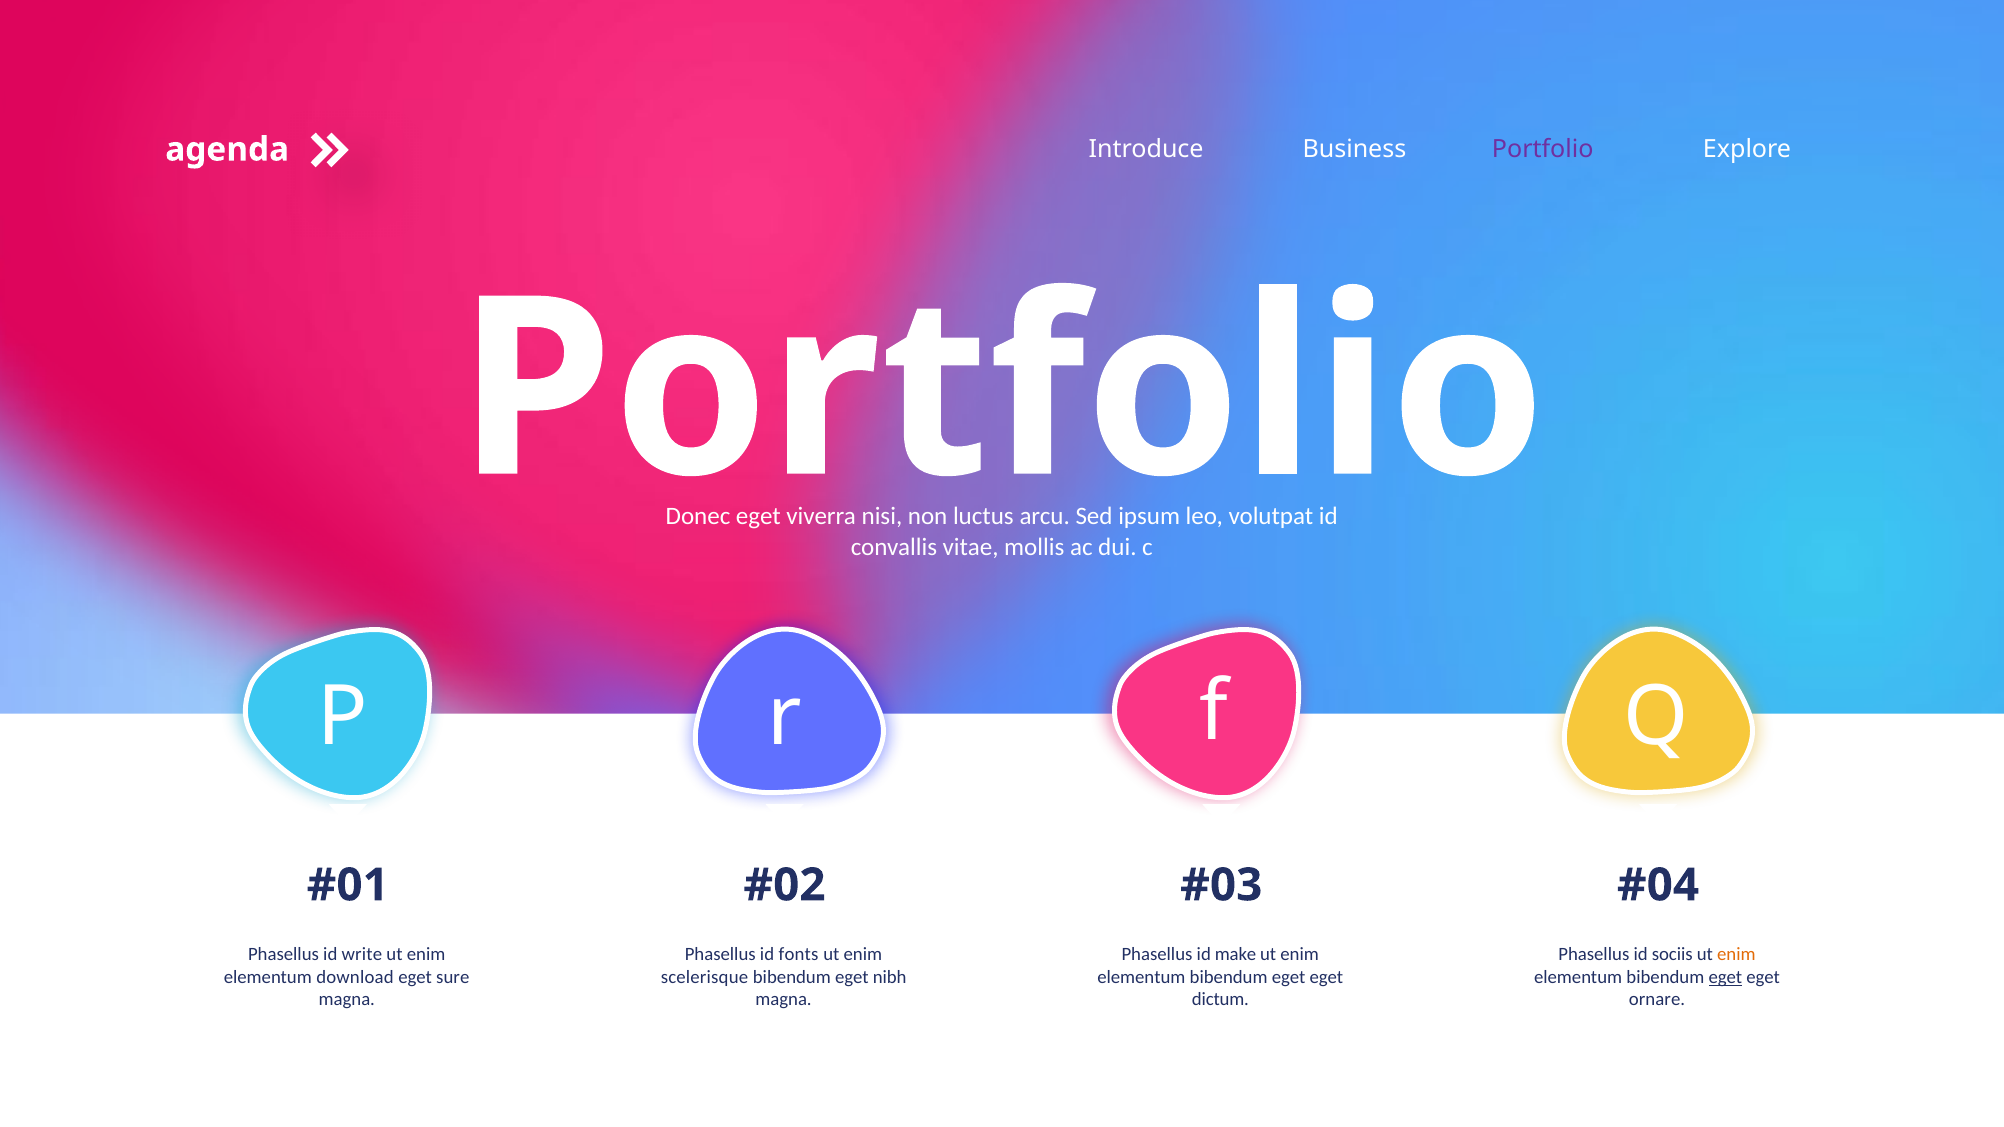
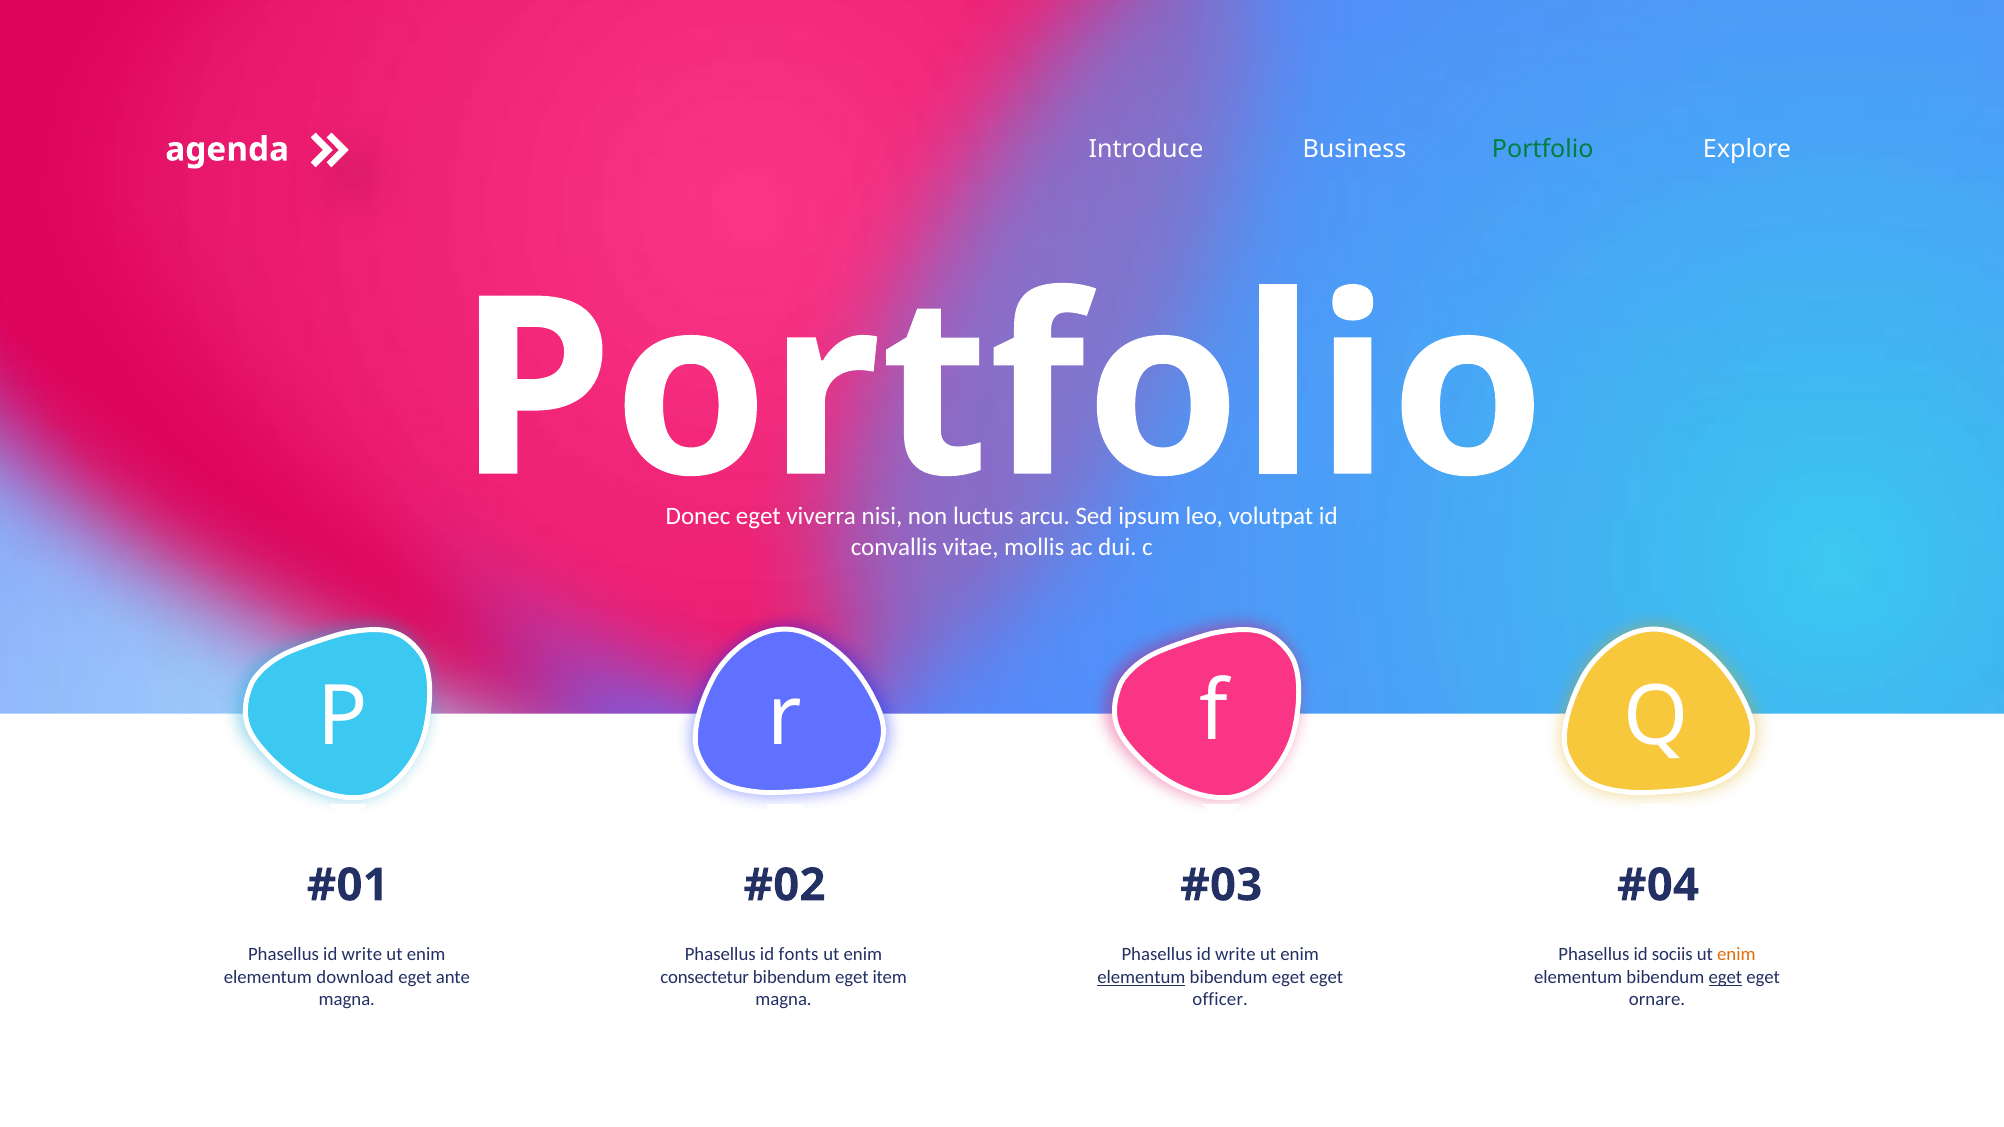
Portfolio colour: purple -> green (1543, 149)
make: make -> write (1235, 955)
sure: sure -> ante (453, 977)
scelerisque: scelerisque -> consectetur (705, 977)
nibh: nibh -> item (890, 977)
elementum underline: none -> present (1141, 977)
dictum: dictum -> officer (1220, 1000)
